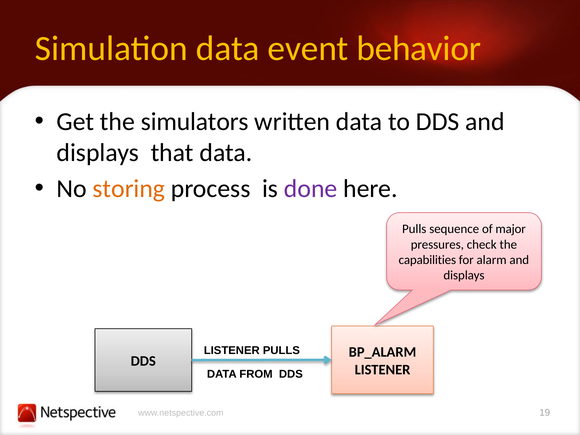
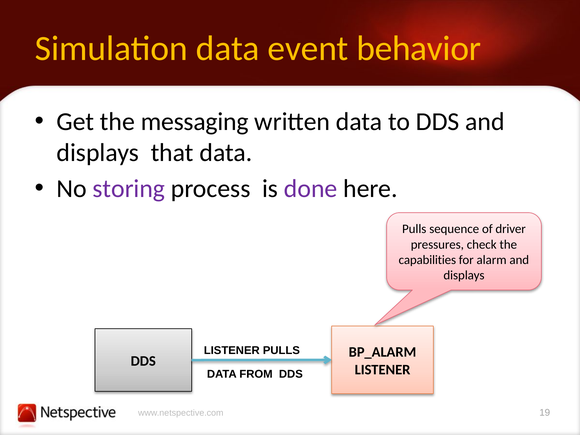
simulators: simulators -> messaging (195, 122)
storing colour: orange -> purple (129, 189)
major: major -> driver (511, 229)
